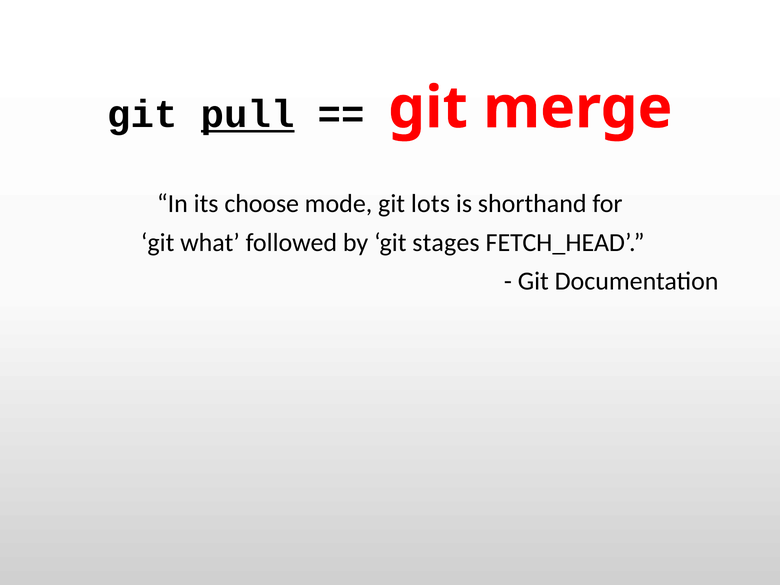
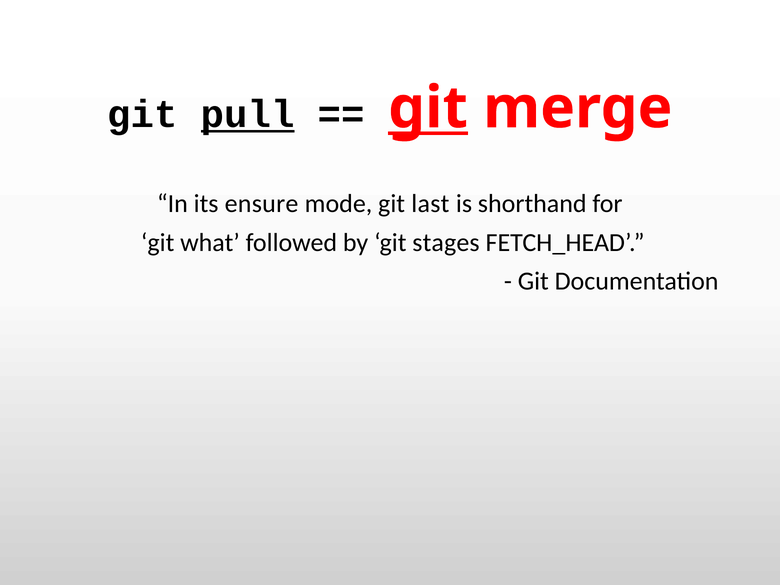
git underline: none -> present (428, 108)
choose: choose -> ensure (262, 204)
lots: lots -> last (430, 204)
